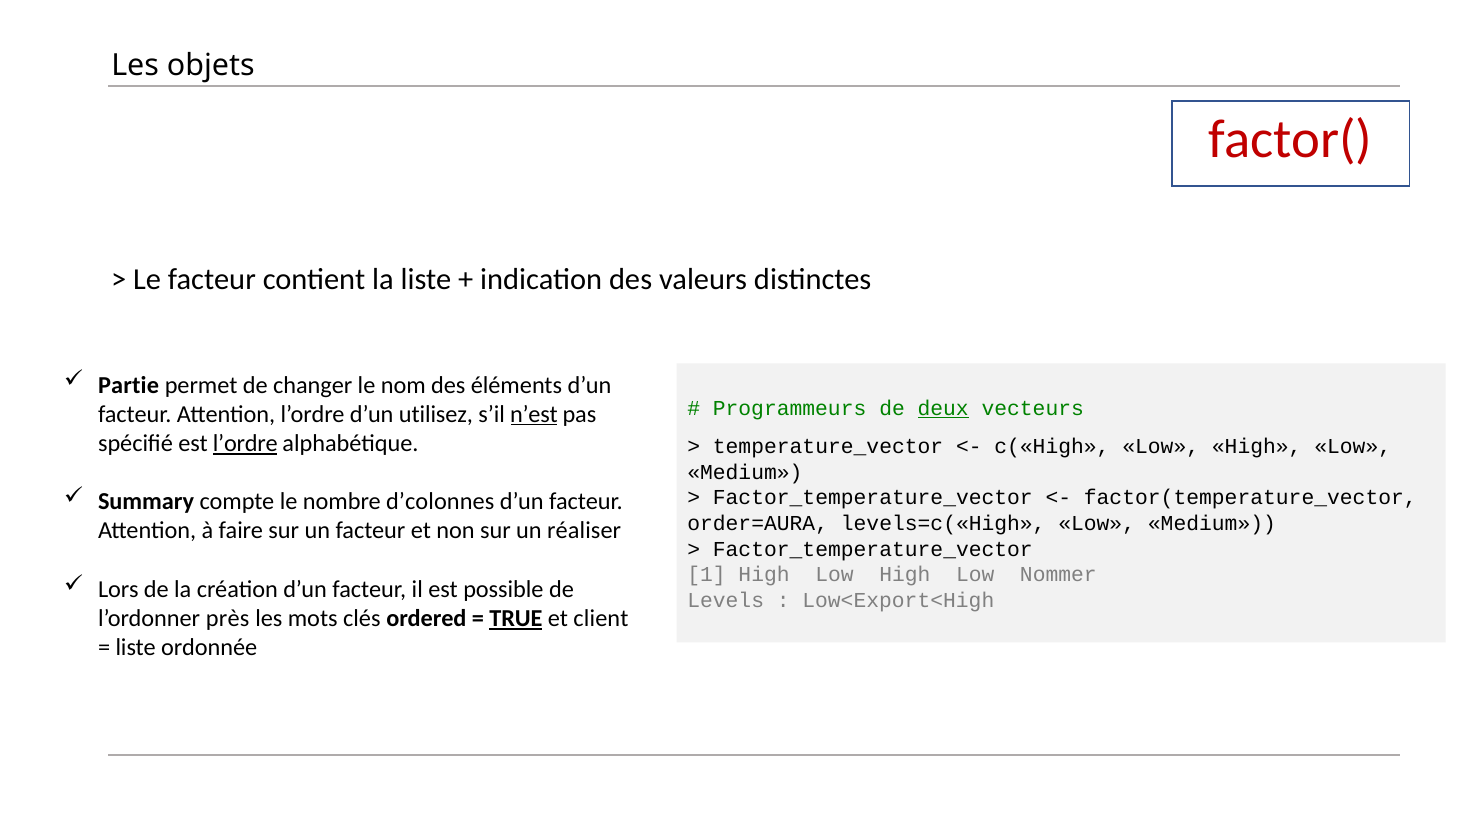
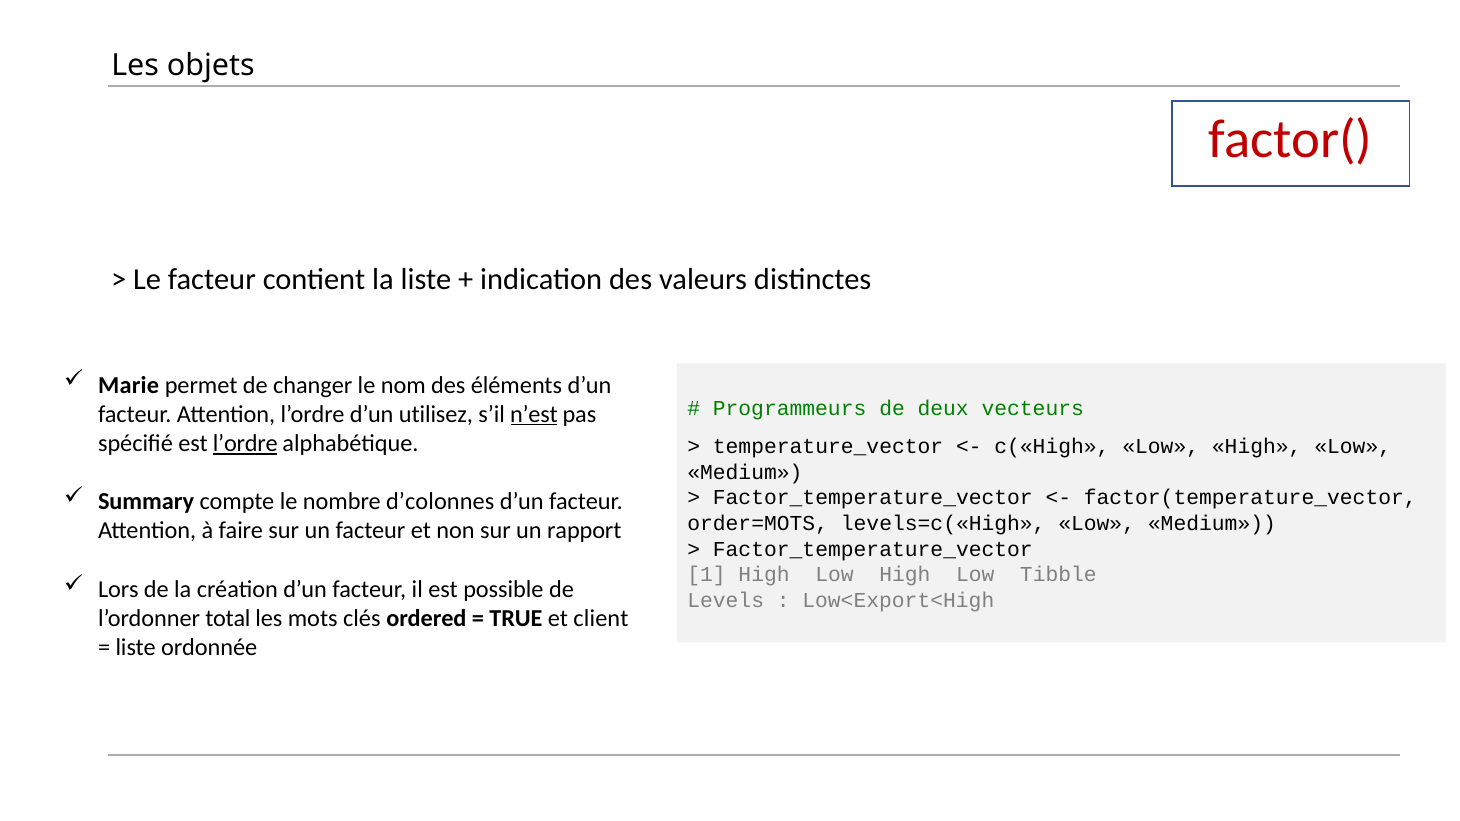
Partie: Partie -> Marie (129, 385)
deux underline: present -> none (943, 409)
order=AURA: order=AURA -> order=MOTS (758, 524)
réaliser: réaliser -> rapport (584, 531)
Nommer: Nommer -> Tibble (1058, 575)
près: près -> total (228, 619)
TRUE underline: present -> none (516, 619)
